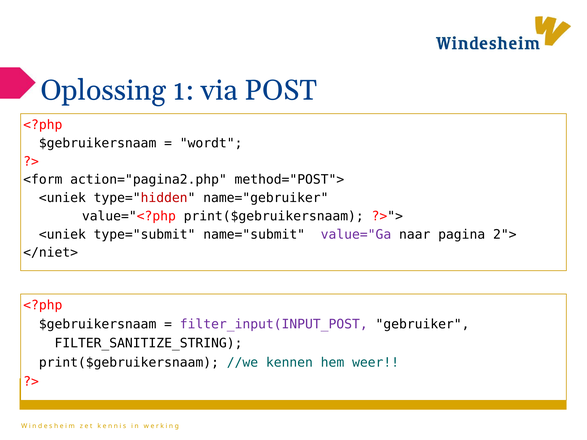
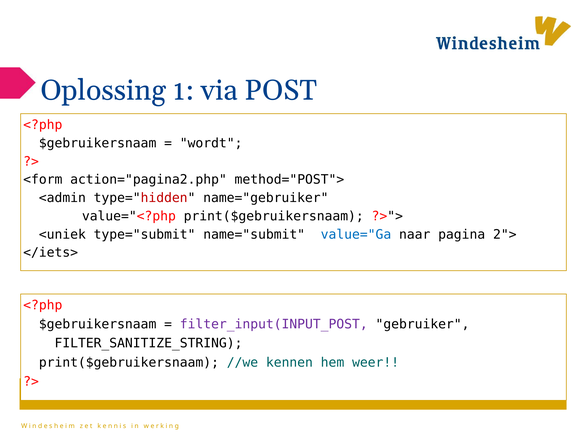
<uniek: <uniek -> <admin (62, 198)
value="Ga colour: purple -> blue (356, 235)
</niet>: </niet> -> </iets> (51, 253)
